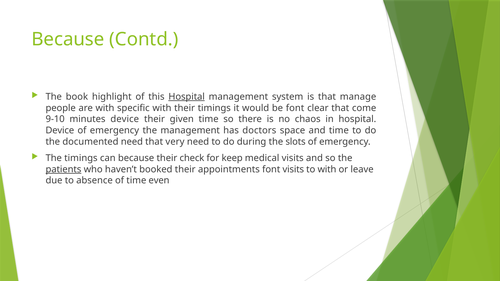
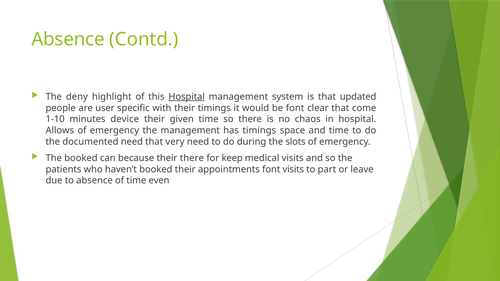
Because: Because -> Absence (68, 39)
book: book -> deny (77, 97)
manage: manage -> updated (358, 97)
are with: with -> user (105, 108)
9-10: 9-10 -> 1-10 (55, 119)
Device: Device -> Allows (60, 131)
has doctors: doctors -> timings (259, 131)
The timings: timings -> booked (81, 158)
their check: check -> there (192, 158)
patients underline: present -> none (63, 169)
to with: with -> part (327, 169)
